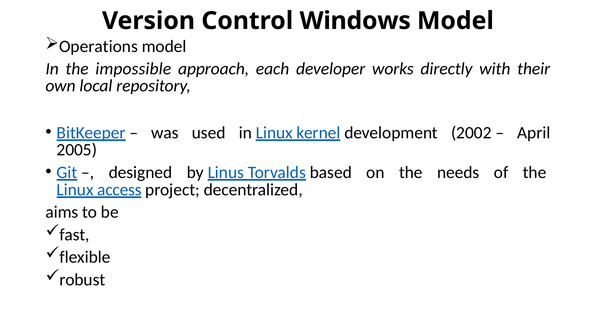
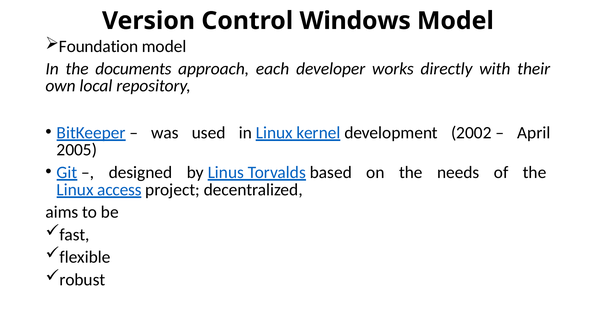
Operations: Operations -> Foundation (99, 46)
impossible: impossible -> documents (133, 69)
